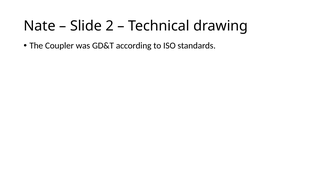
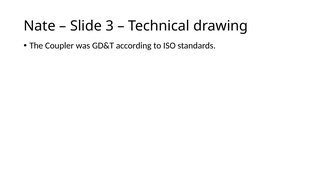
2: 2 -> 3 (110, 26)
